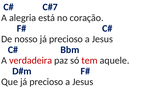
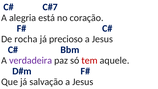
nosso: nosso -> rocha (26, 39)
verdadeira colour: red -> purple (31, 60)
Que já precioso: precioso -> salvação (46, 82)
